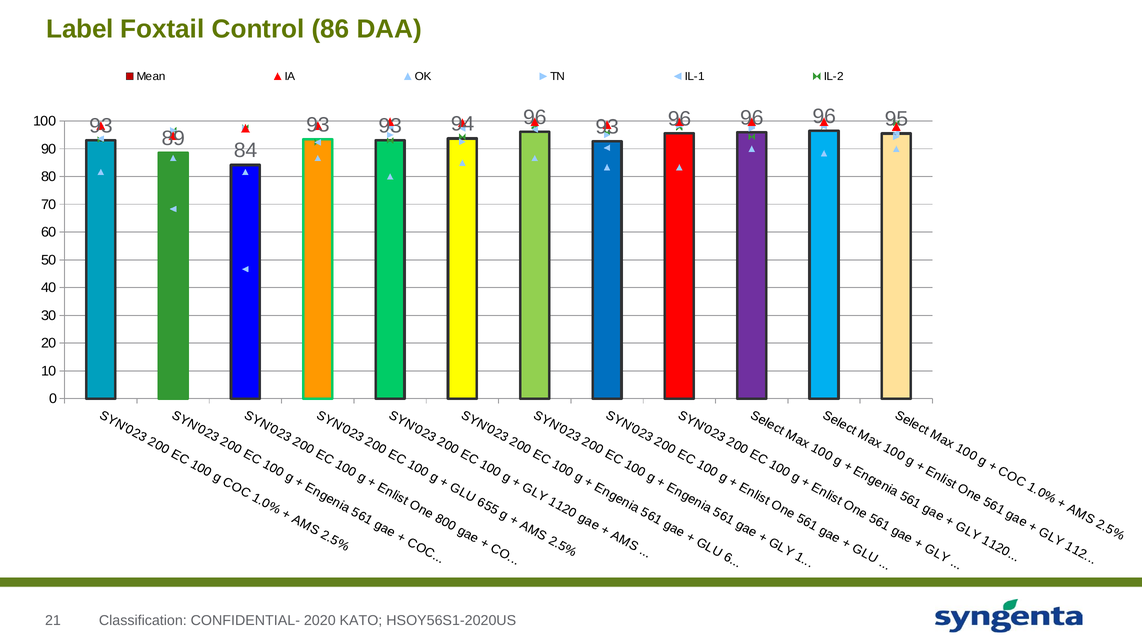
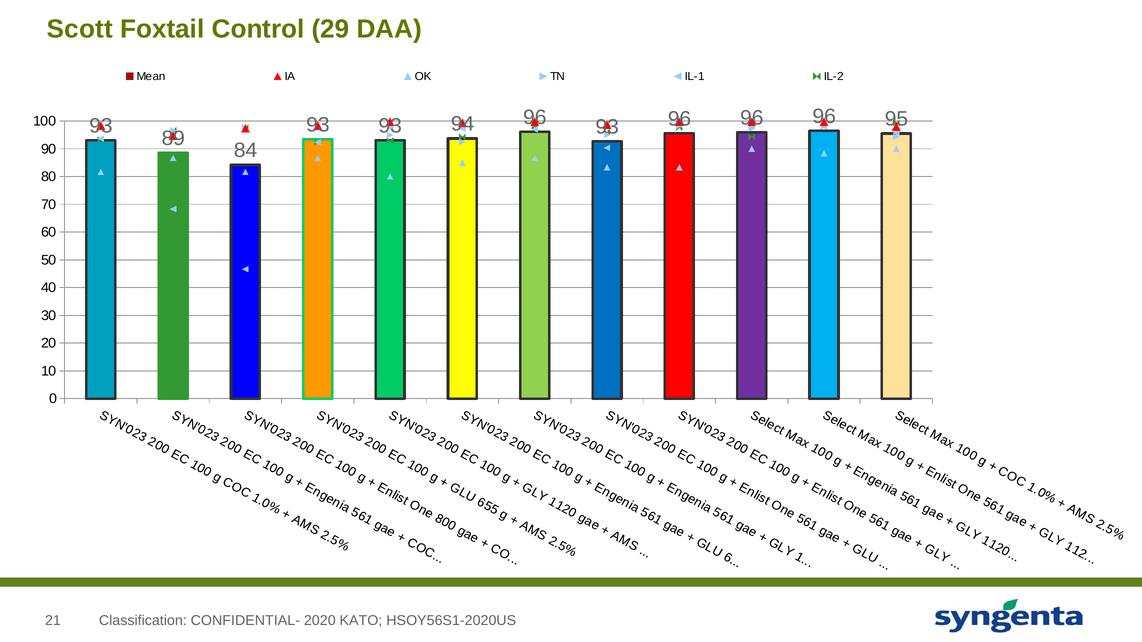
Label: Label -> Scott (80, 29)
86: 86 -> 29 (331, 29)
